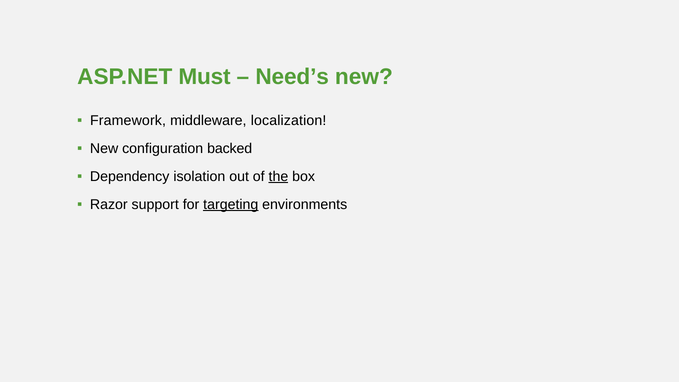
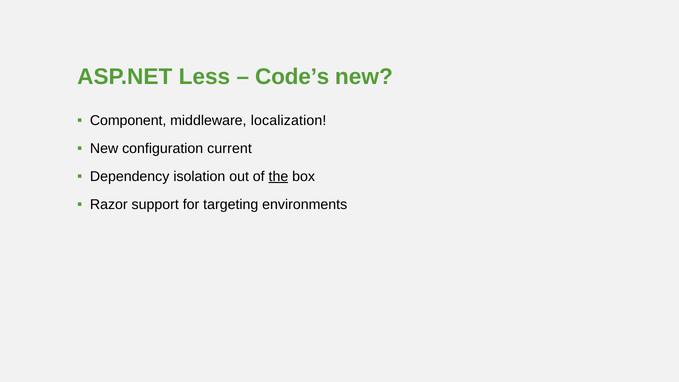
Must: Must -> Less (204, 77)
Need’s: Need’s -> Code’s (292, 77)
Framework: Framework -> Component (128, 120)
backed: backed -> current (230, 148)
targeting underline: present -> none (231, 204)
